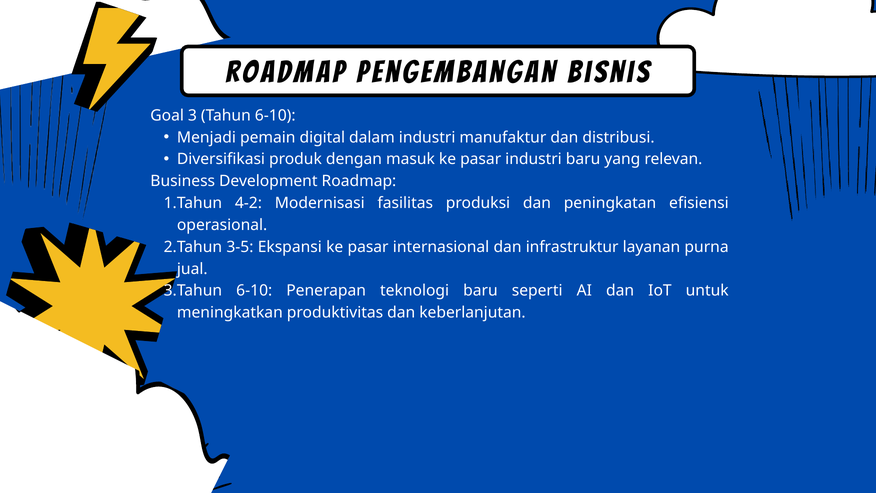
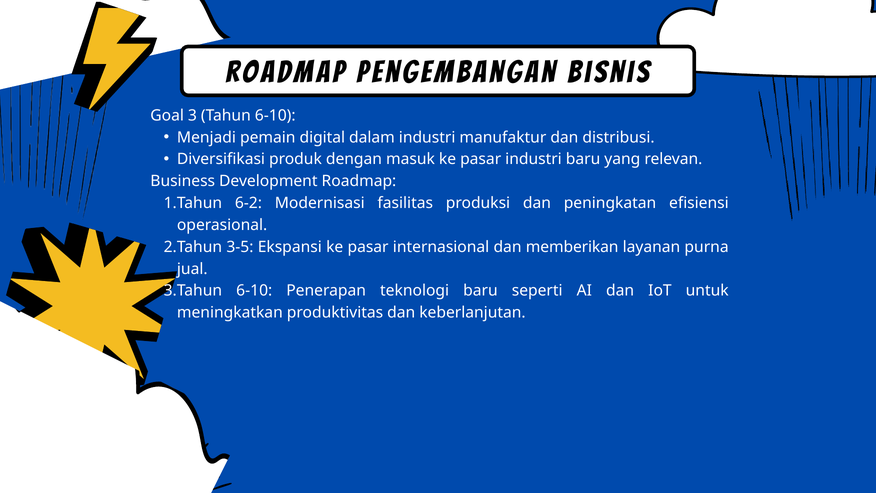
4-2: 4-2 -> 6-2 (248, 203)
infrastruktur: infrastruktur -> memberikan (572, 247)
